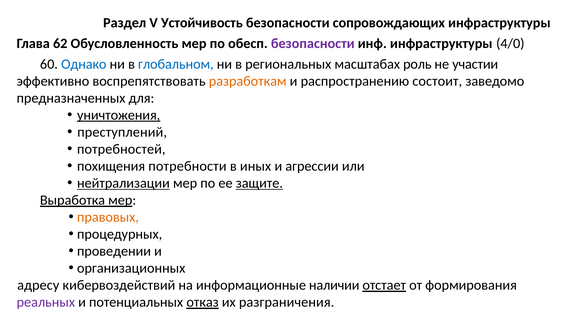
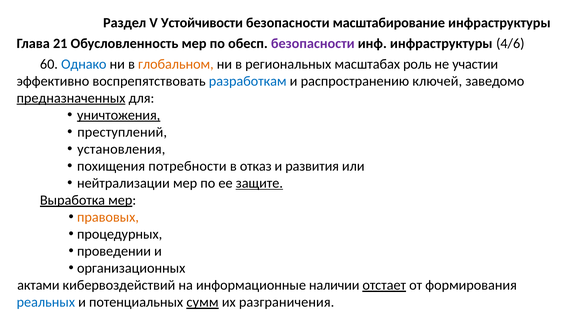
Устойчивость: Устойчивость -> Устойчивости (202, 23)
сопровождающих: сопровождающих -> масштабирование (389, 23)
62: 62 -> 21 (60, 44)
4/0: 4/0 -> 4/6 (510, 44)
глобальном colour: blue -> orange (176, 64)
разработкам colour: orange -> blue (248, 81)
состоит: состоит -> ключей (437, 81)
предназначенных underline: none -> present (71, 98)
потребностей: потребностей -> установления (121, 149)
иных: иных -> отказ (256, 166)
агрессии: агрессии -> развития (312, 166)
нейтрализации underline: present -> none (123, 183)
адресу: адресу -> актами (38, 286)
реальных colour: purple -> blue (46, 303)
отказ: отказ -> сумм (203, 303)
